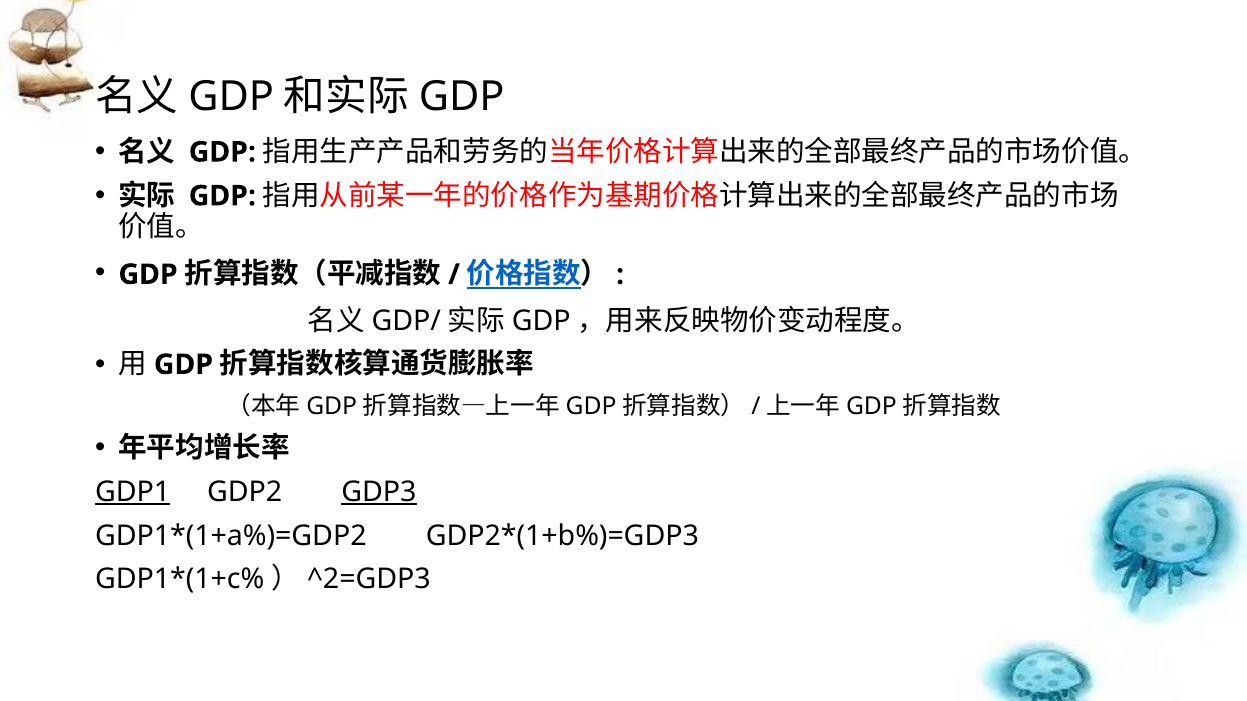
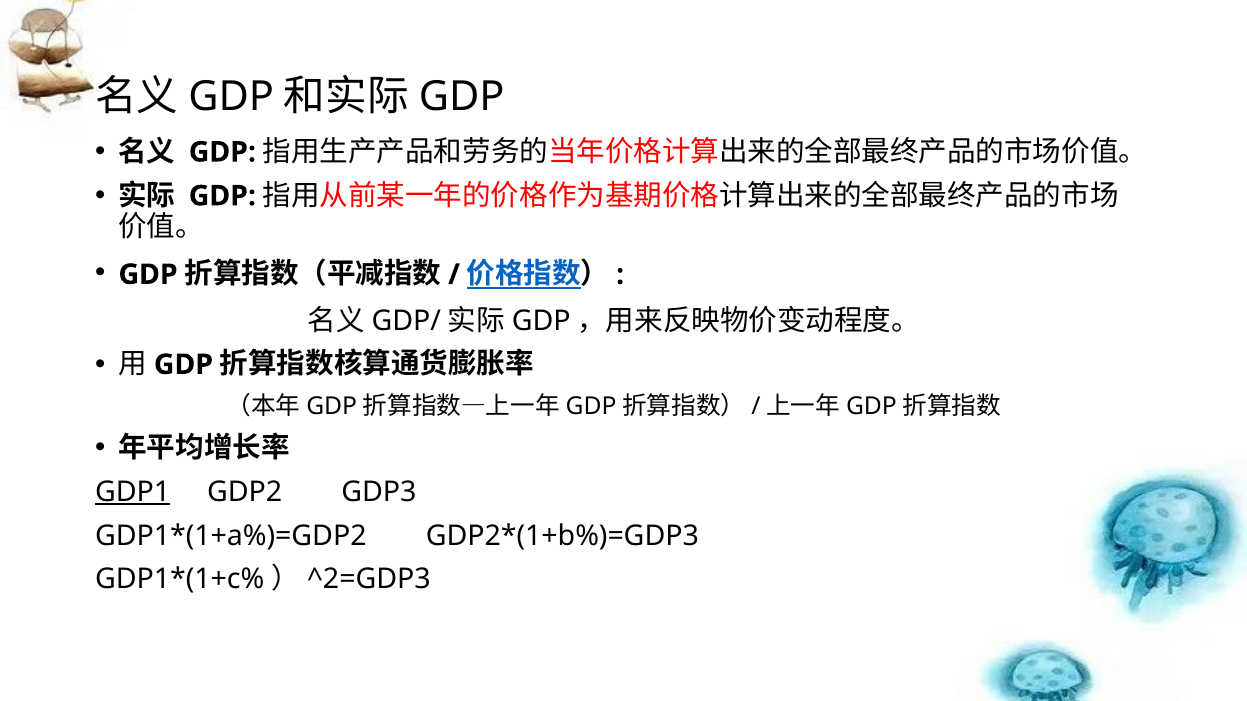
GDP3 underline: present -> none (379, 492)
